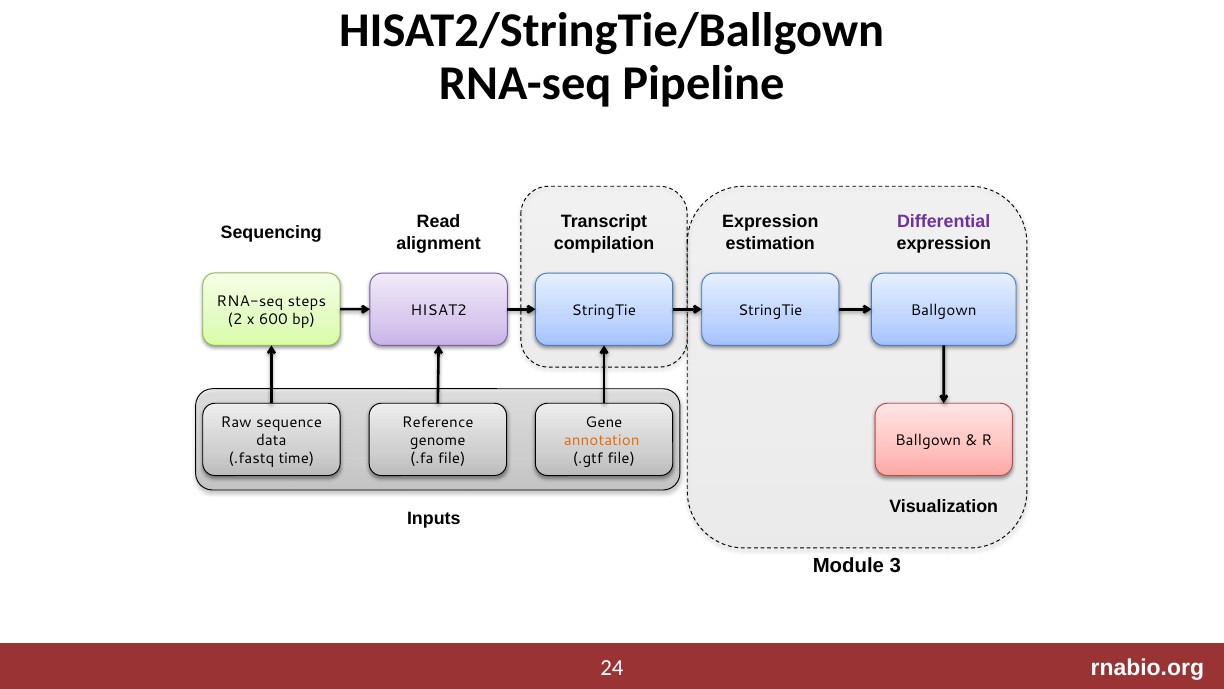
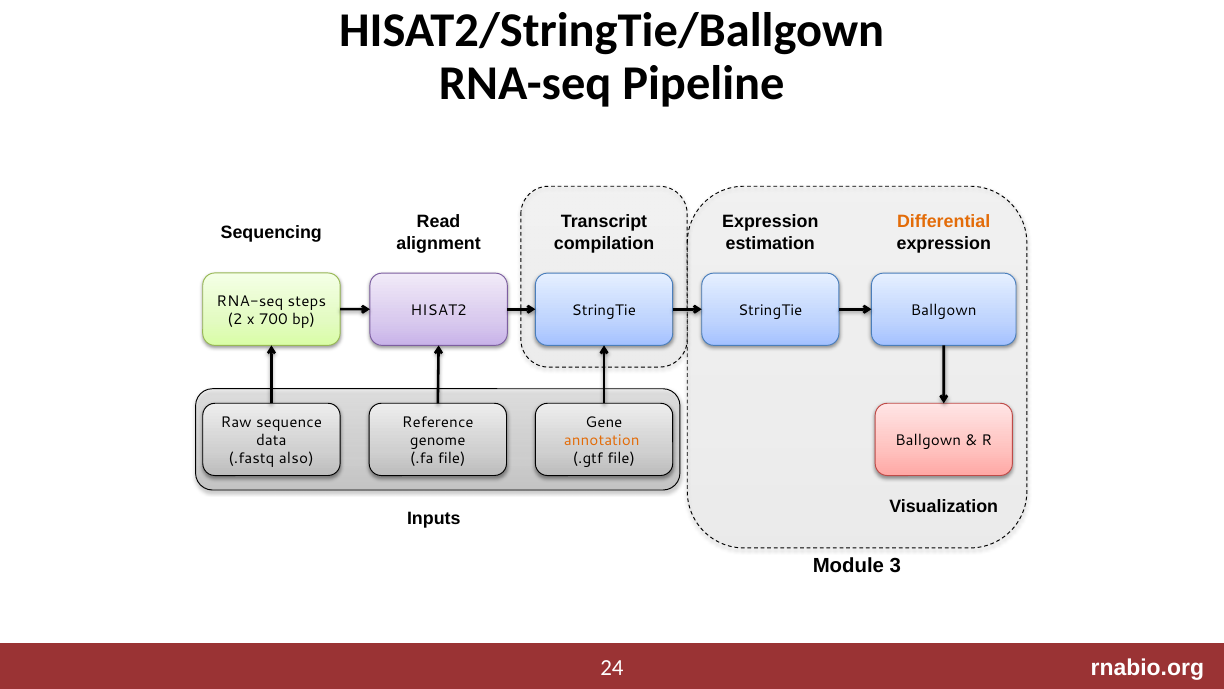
Differential colour: purple -> orange (944, 222)
600: 600 -> 700 (273, 319)
time: time -> also (296, 458)
